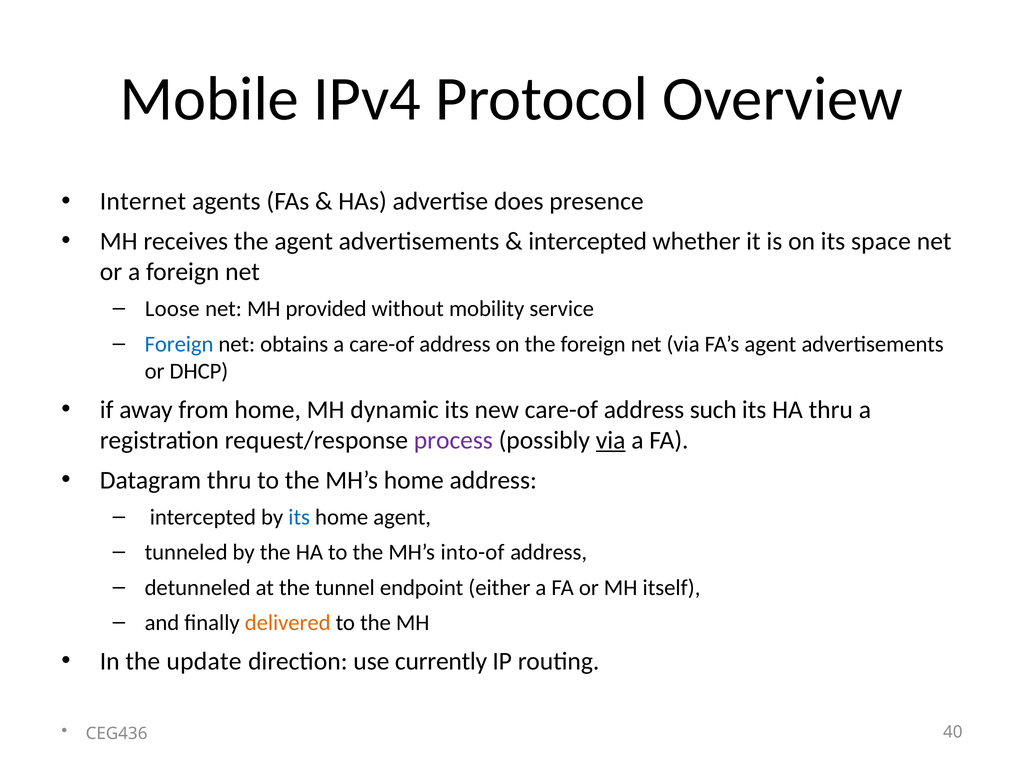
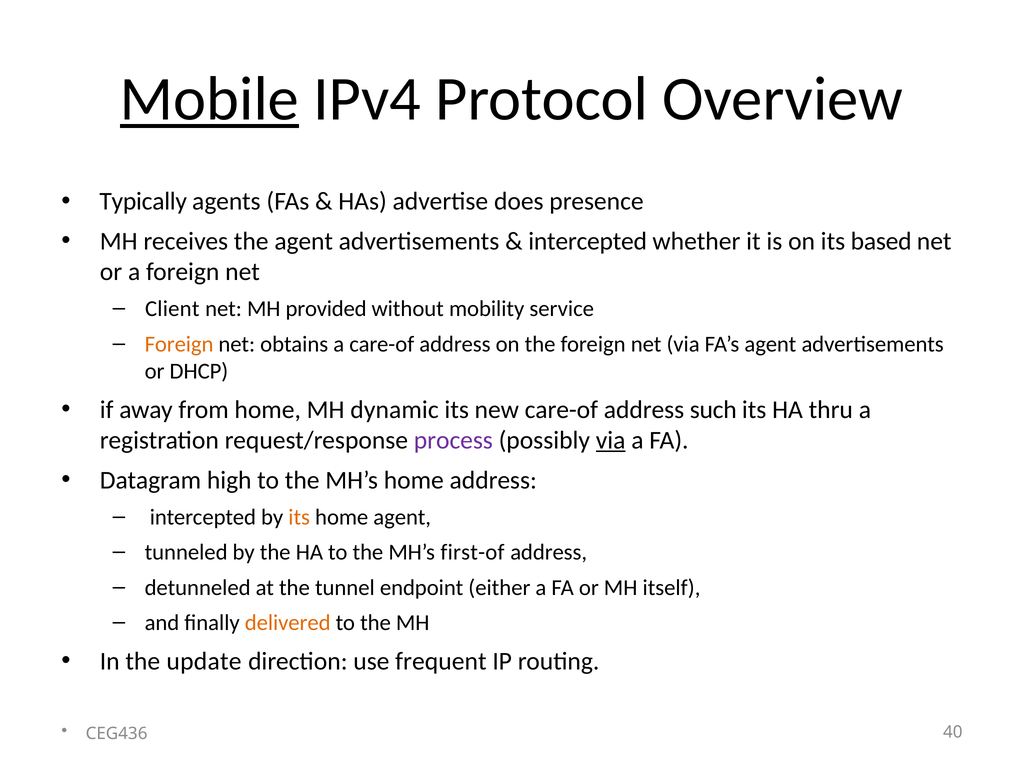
Mobile underline: none -> present (210, 99)
Internet: Internet -> Typically (143, 201)
space: space -> based (881, 241)
Loose: Loose -> Client (172, 309)
Foreign colour: blue -> orange (179, 344)
Datagram thru: thru -> high (229, 480)
its colour: blue -> orange (299, 517)
into-of: into-of -> first-of (472, 552)
currently: currently -> frequent (441, 661)
